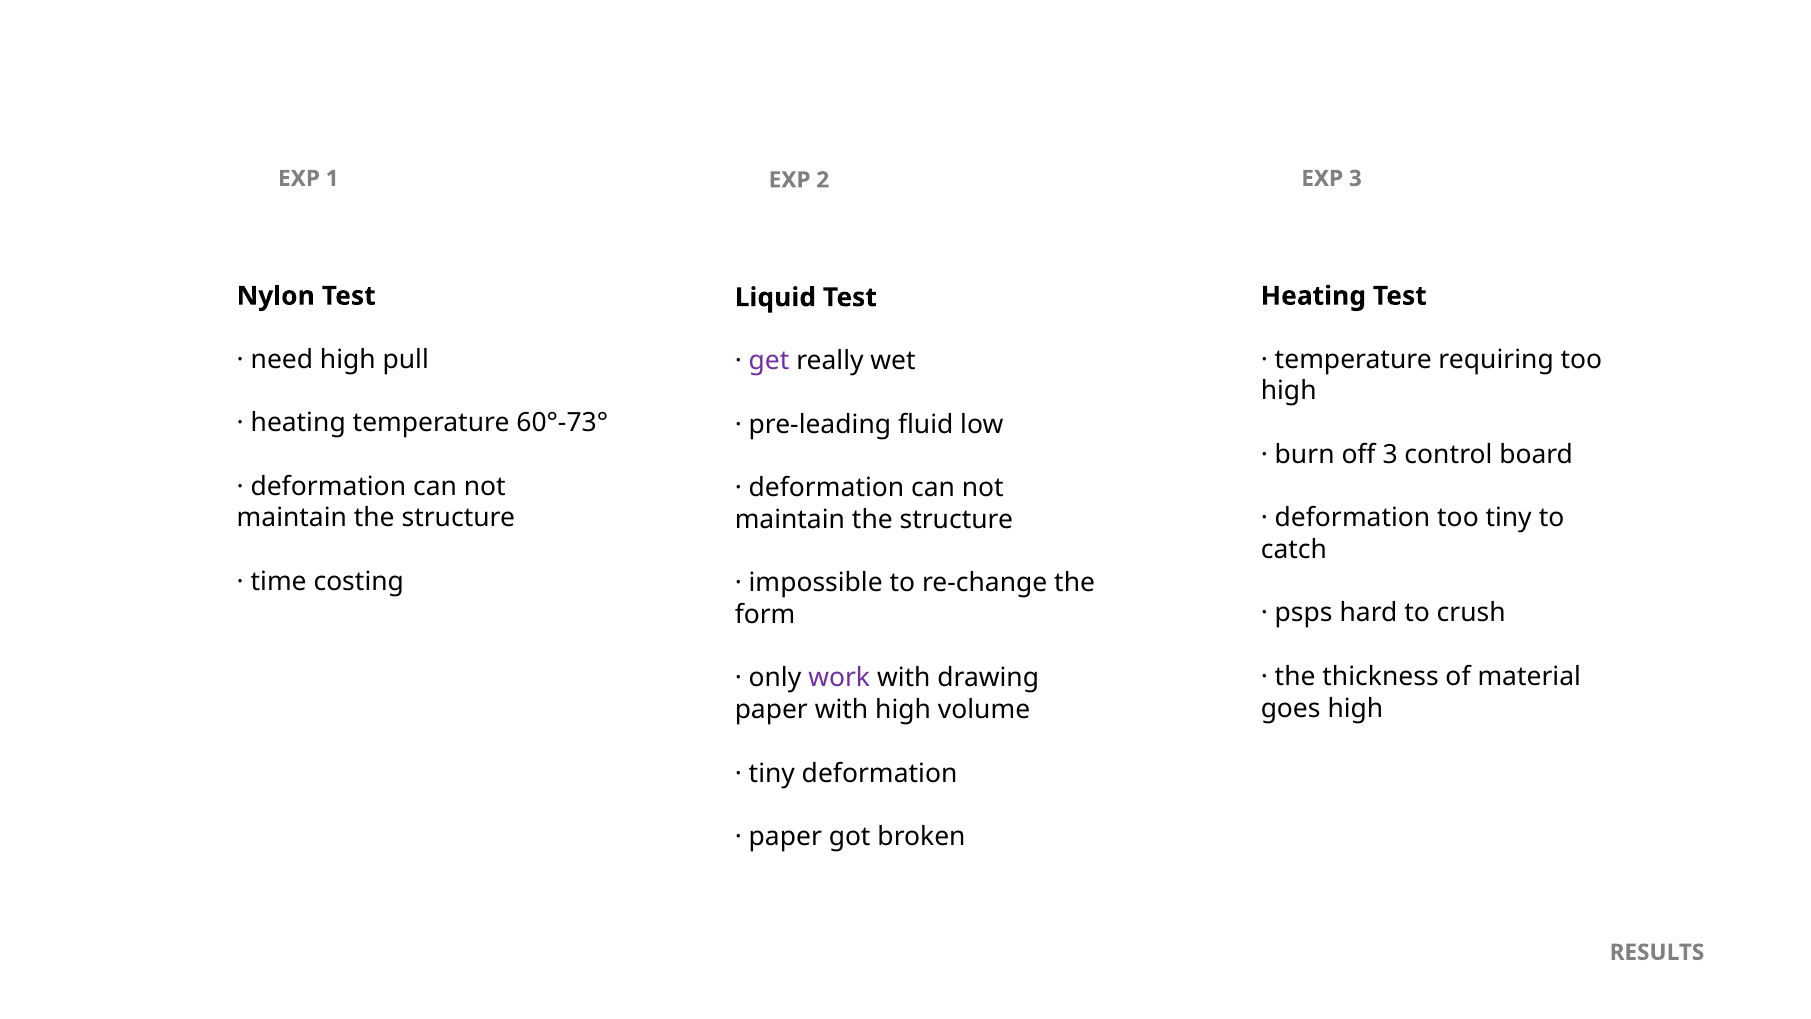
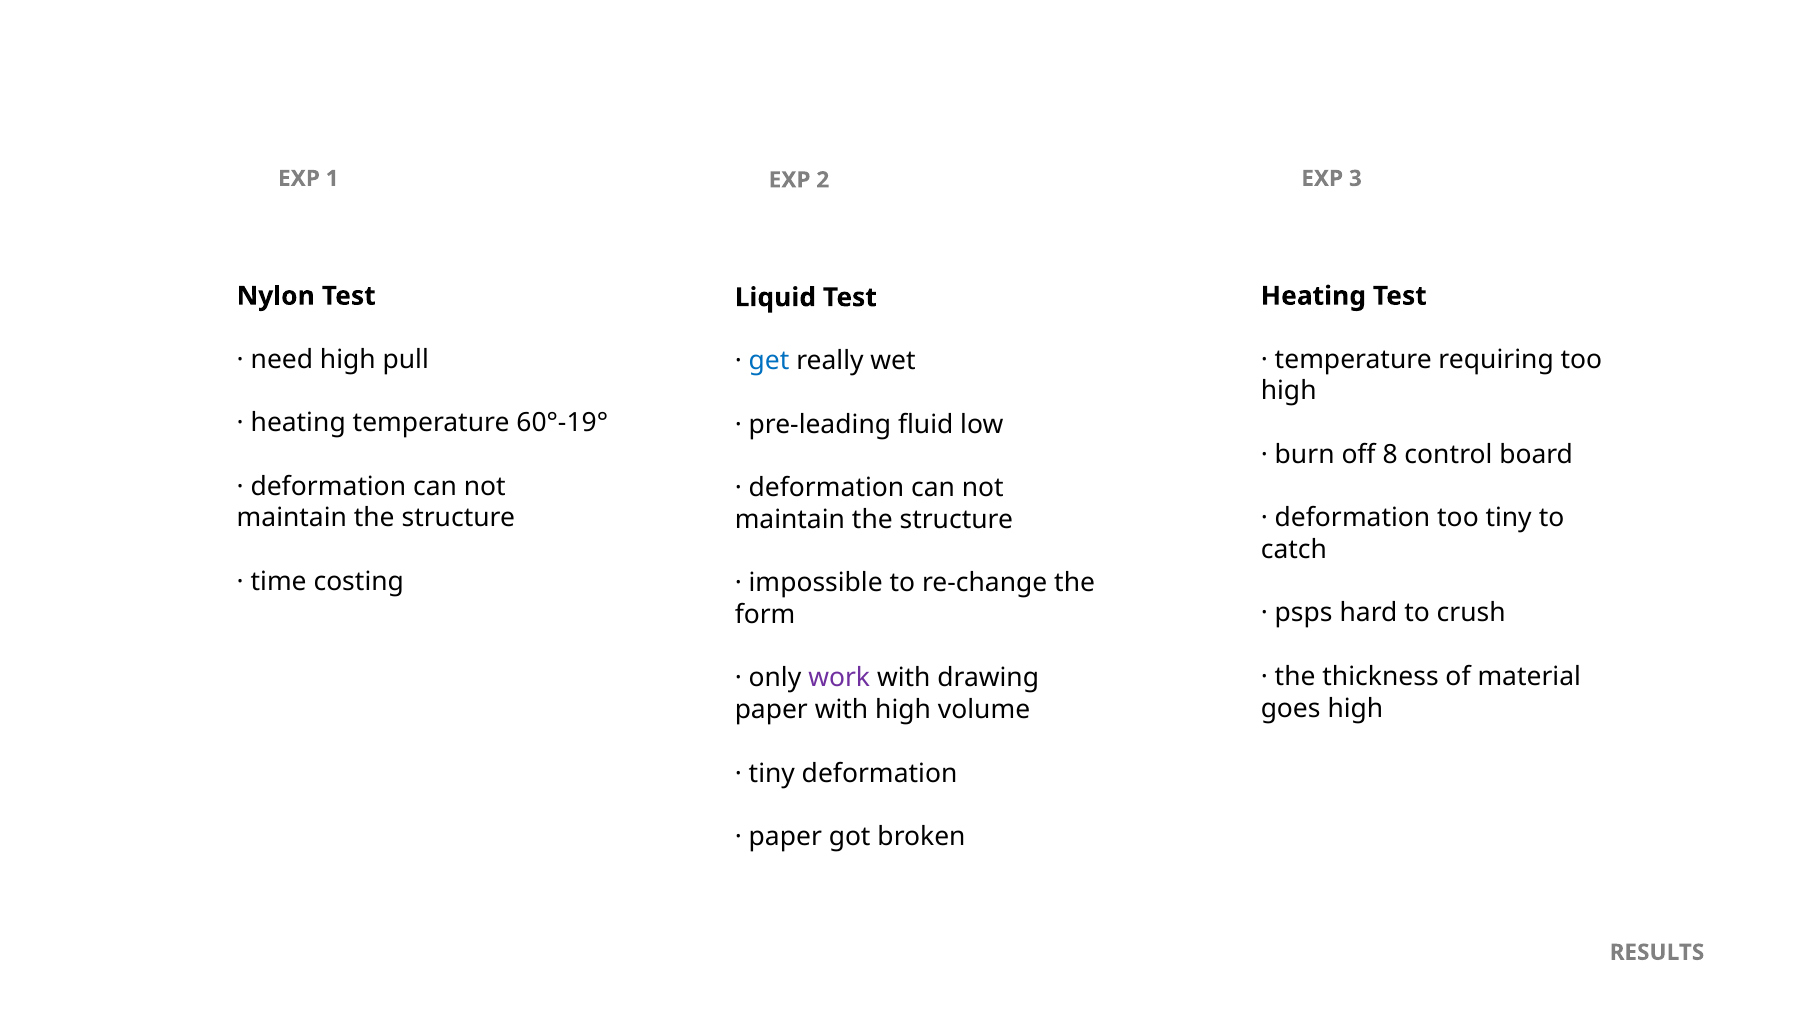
get colour: purple -> blue (769, 361)
60°-73°: 60°-73° -> 60°-19° (562, 423)
off 3: 3 -> 8 (1390, 454)
